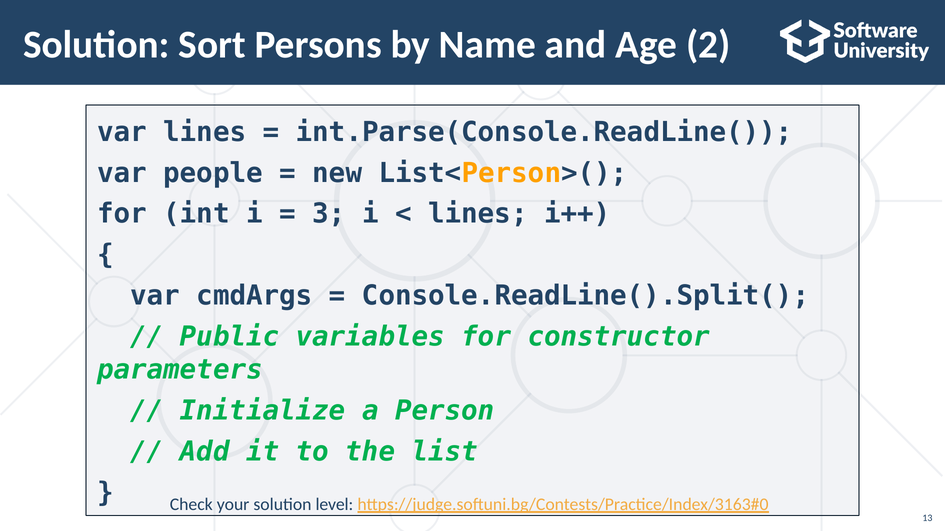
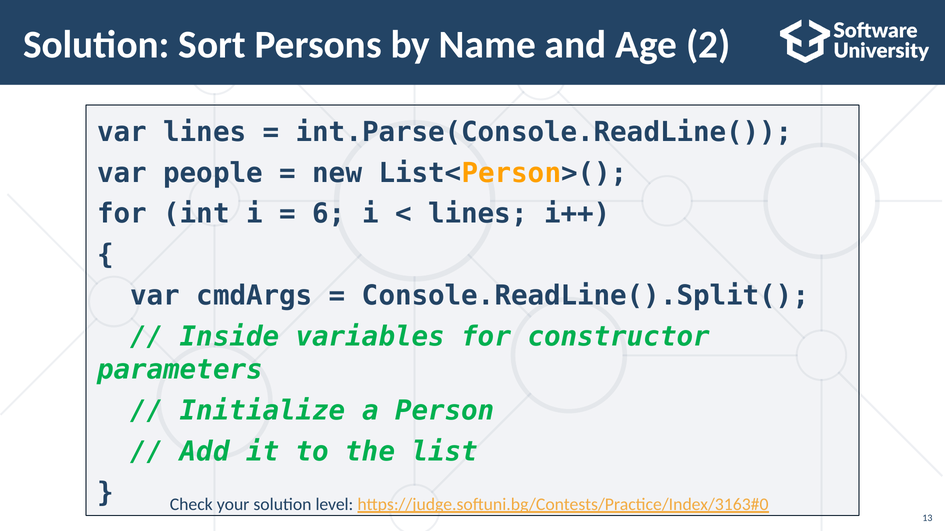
3: 3 -> 6 (329, 214)
Public: Public -> Inside (230, 337)
